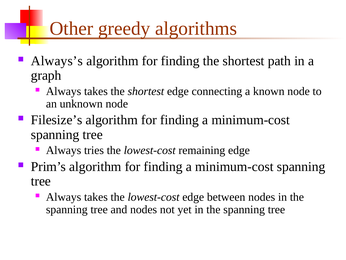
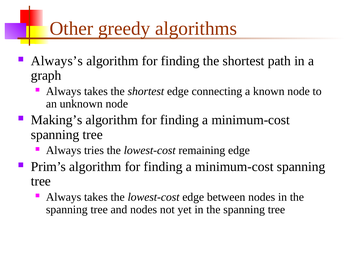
Filesize’s: Filesize’s -> Making’s (57, 120)
